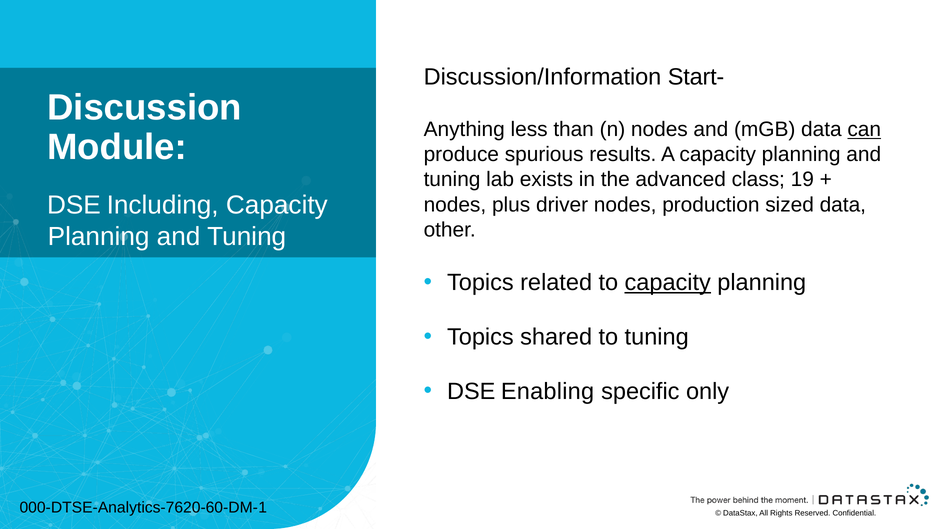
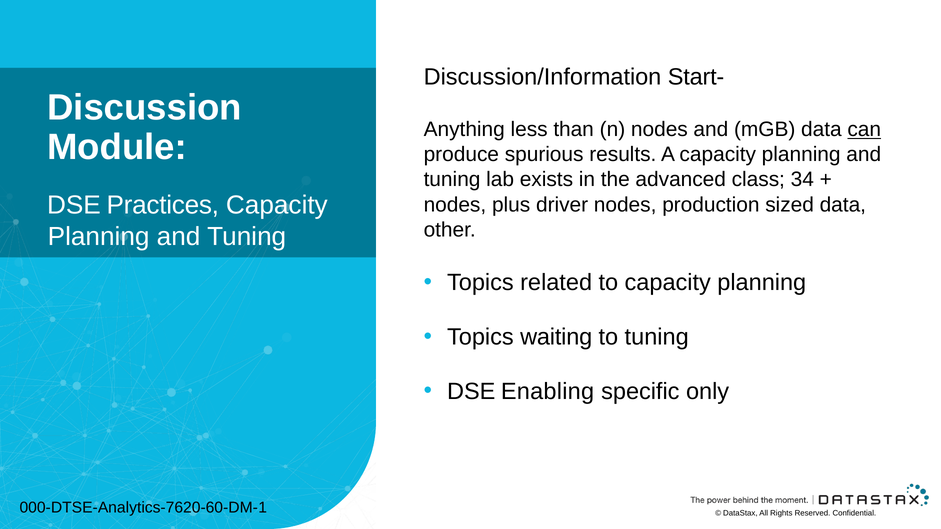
19: 19 -> 34 (802, 180)
Including: Including -> Practices (163, 205)
capacity underline: present -> none (668, 283)
shared: shared -> waiting (556, 337)
